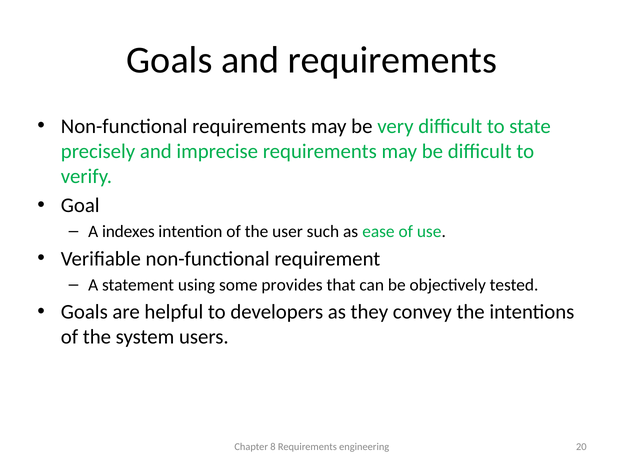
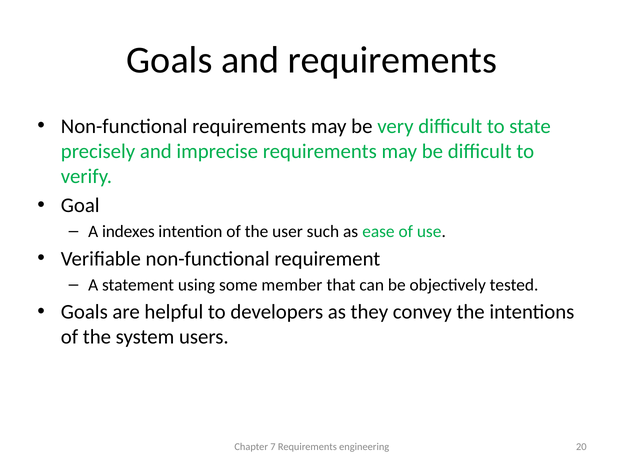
provides: provides -> member (292, 285)
8: 8 -> 7 (273, 447)
